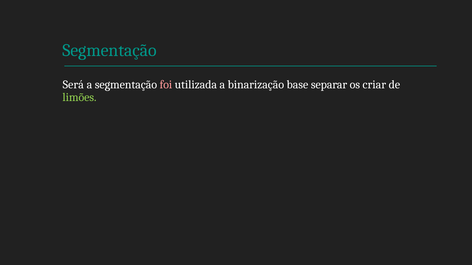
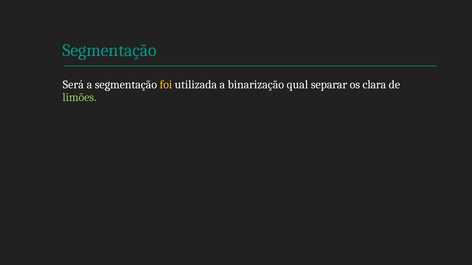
foi colour: pink -> yellow (166, 85)
base: base -> qual (297, 85)
criar: criar -> clara (374, 85)
